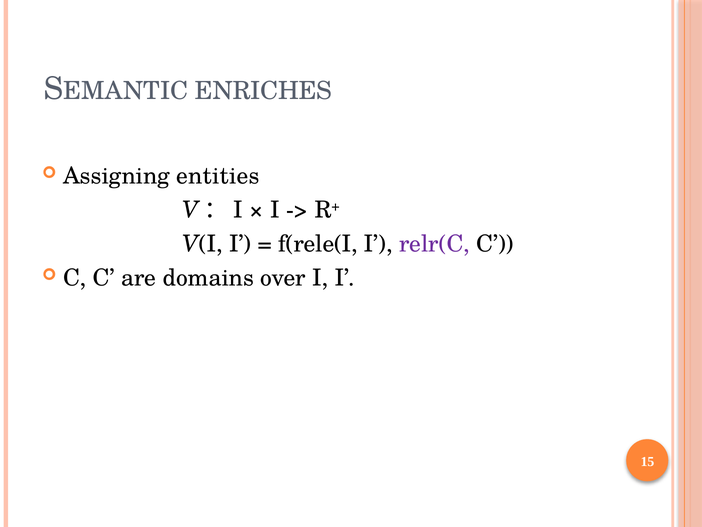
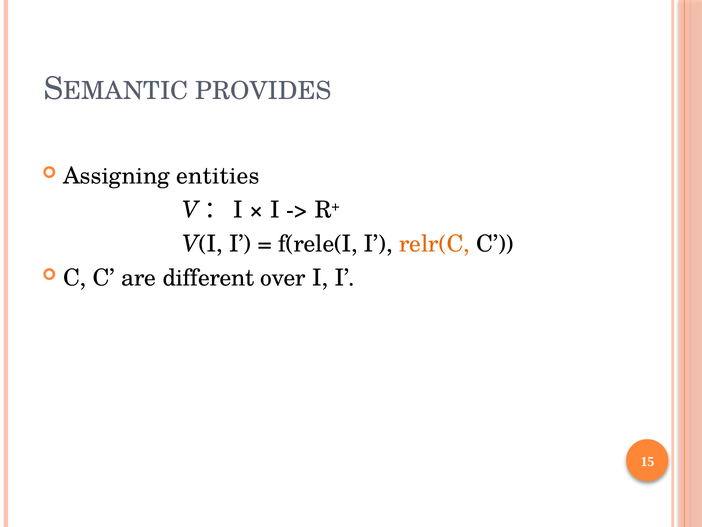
ENRICHES: ENRICHES -> PROVIDES (263, 91)
relr(C colour: purple -> orange (435, 244)
domains: domains -> different (208, 278)
